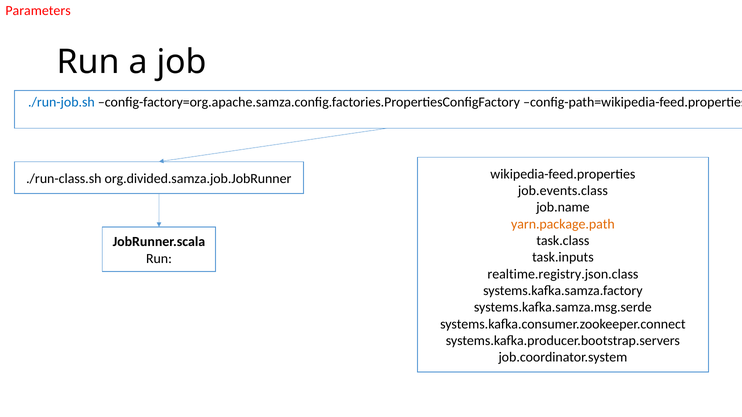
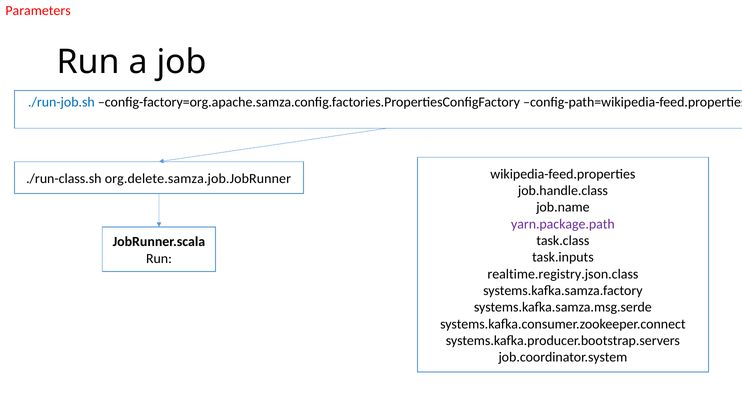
org.divided.samza.job.JobRunner: org.divided.samza.job.JobRunner -> org.delete.samza.job.JobRunner (198, 179)
job.events.class: job.events.class -> job.handle.class (563, 191)
yarn.package.path colour: orange -> purple (563, 224)
